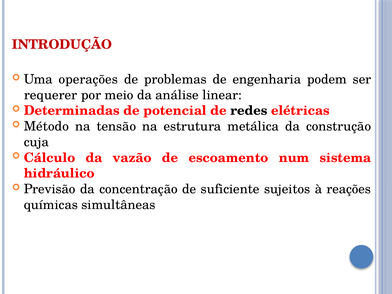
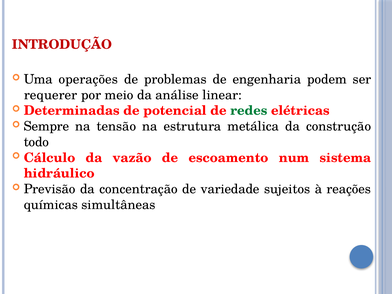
redes colour: black -> green (249, 111)
Método: Método -> Sempre (46, 126)
cuja: cuja -> todo (36, 142)
suficiente: suficiente -> variedade (230, 189)
